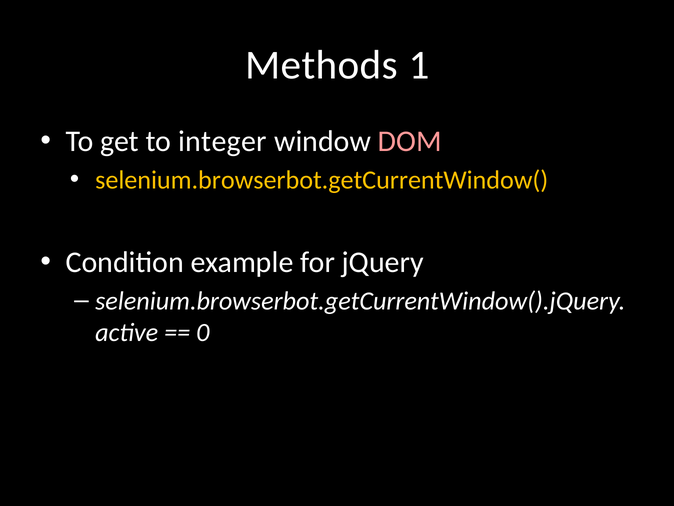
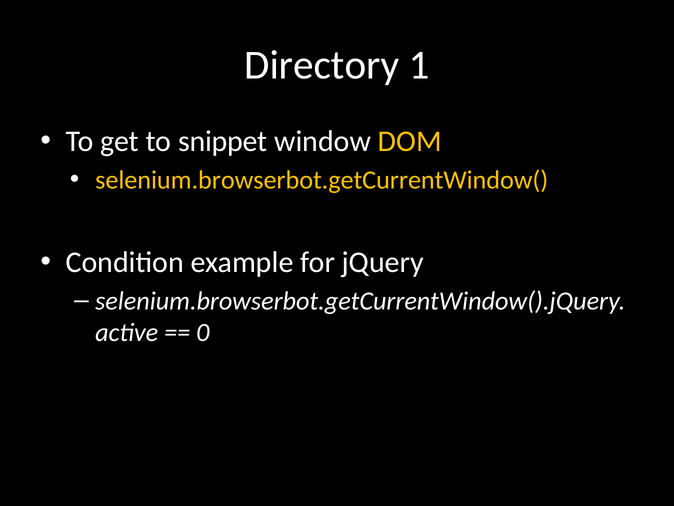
Methods: Methods -> Directory (322, 65)
integer: integer -> snippet (223, 141)
DOM colour: pink -> yellow (410, 141)
